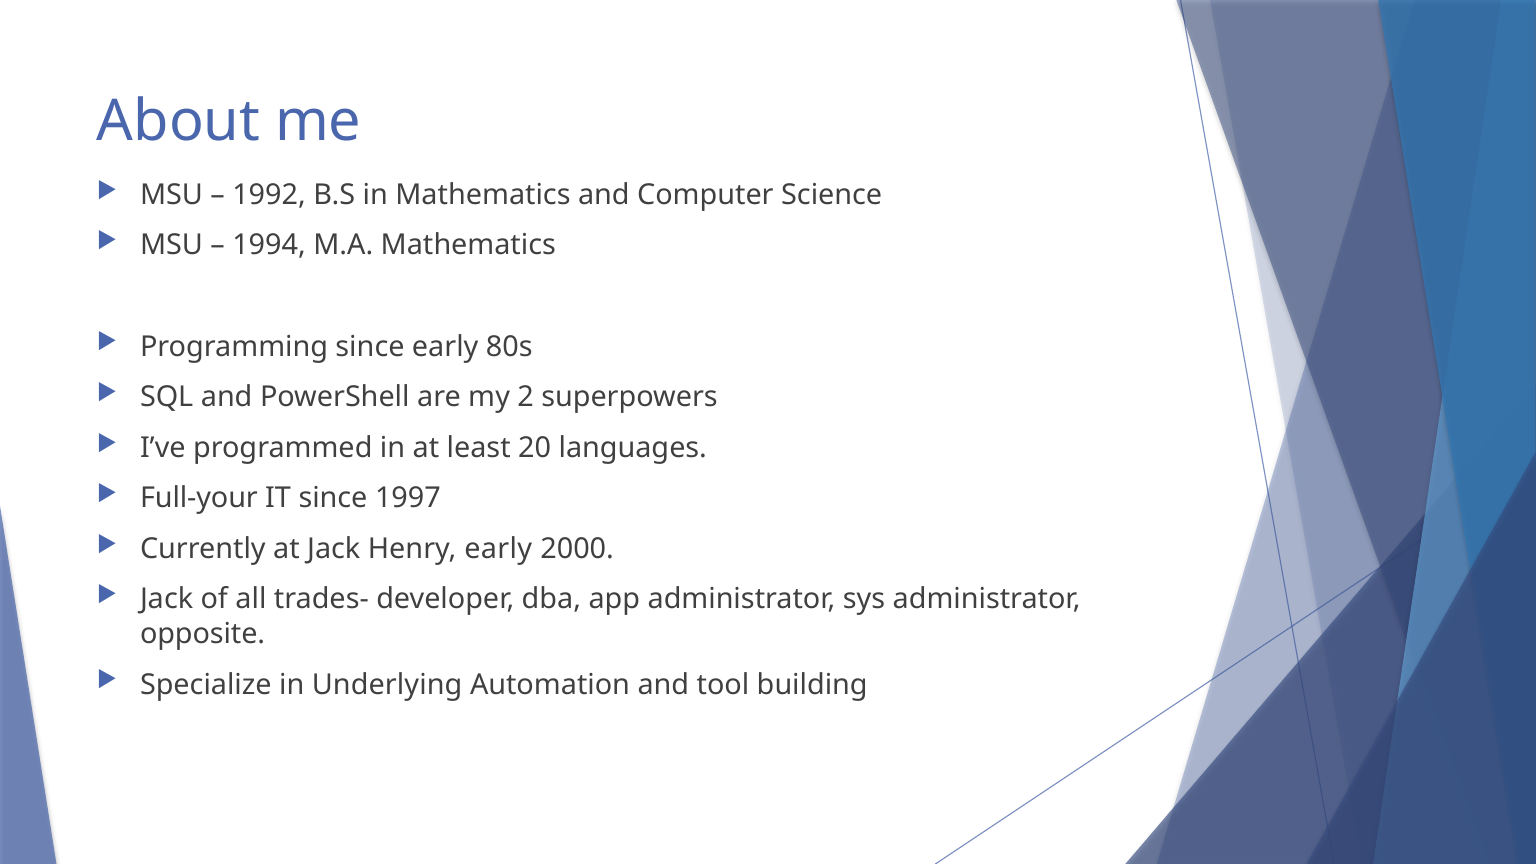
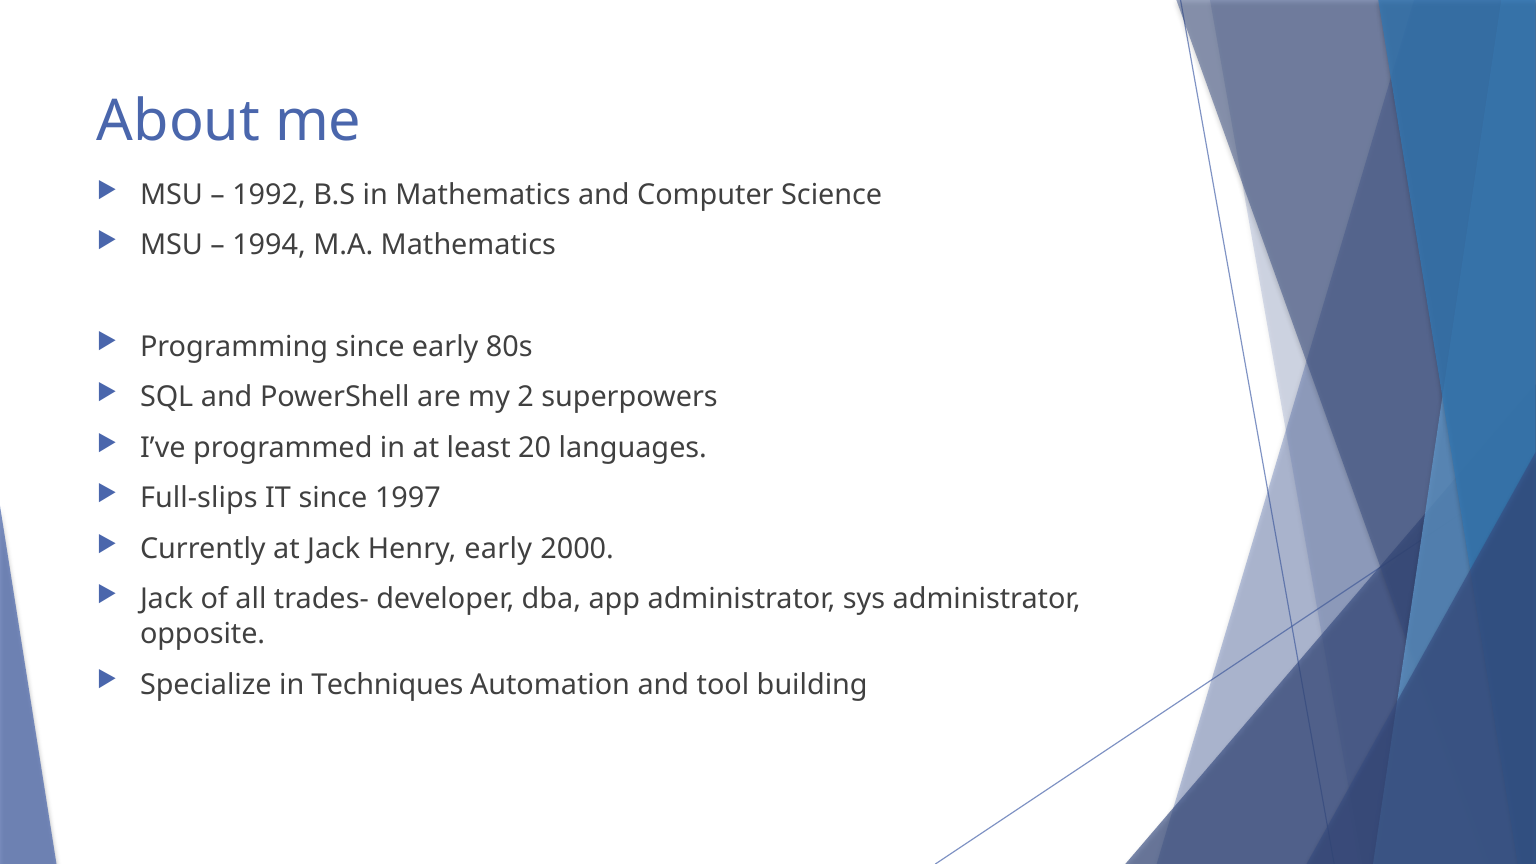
Full-your: Full-your -> Full-slips (199, 498)
Underlying: Underlying -> Techniques (387, 685)
